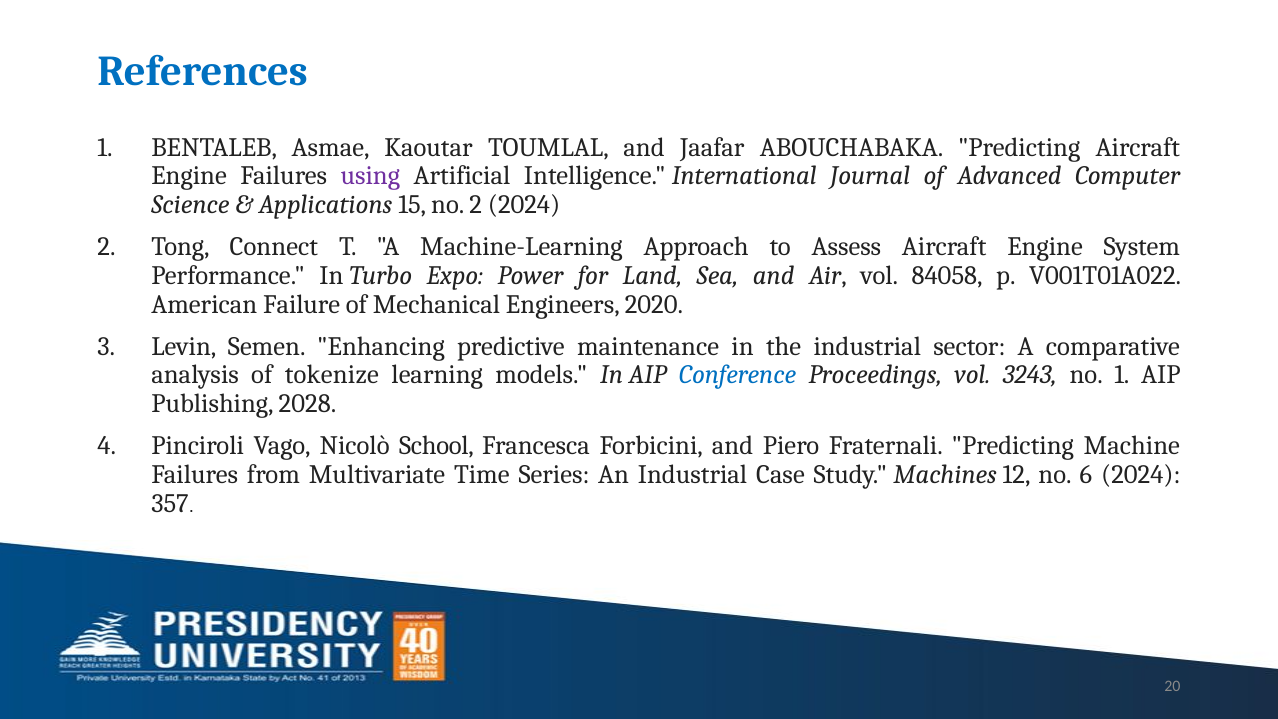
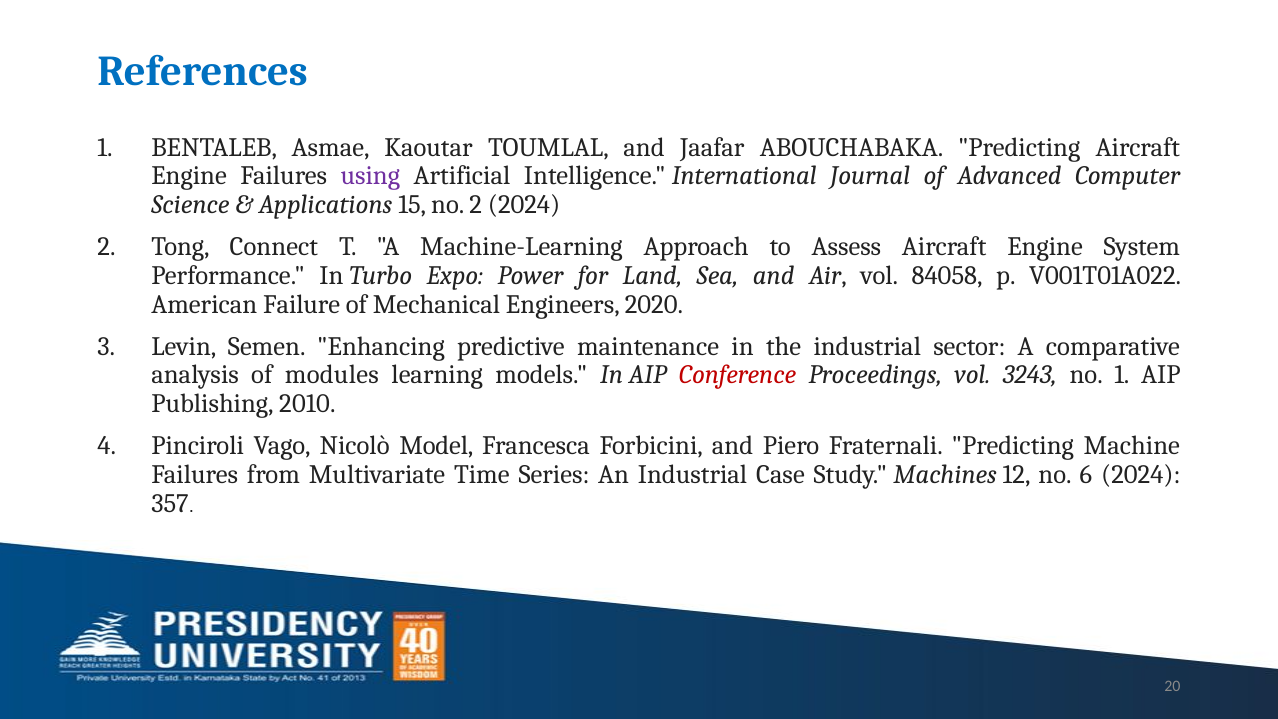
tokenize: tokenize -> modules (332, 375)
Conference colour: blue -> red (738, 375)
2028: 2028 -> 2010 (307, 404)
School: School -> Model (436, 446)
